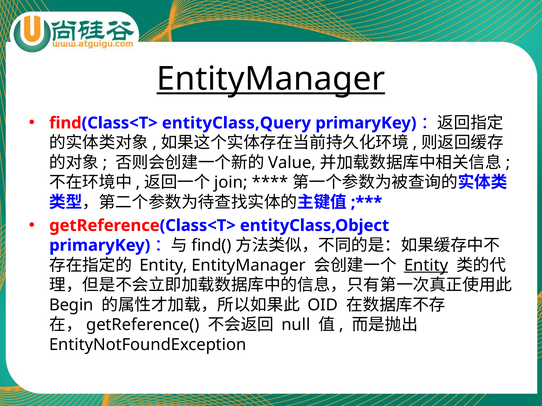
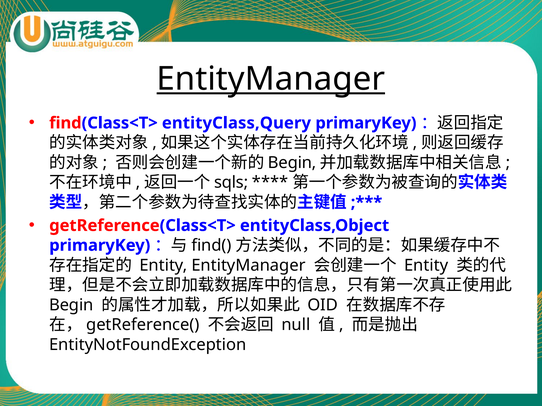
Value: Value -> Begin (292, 163)
join: join -> sqls (231, 183)
Entity underline: present -> none (426, 266)
